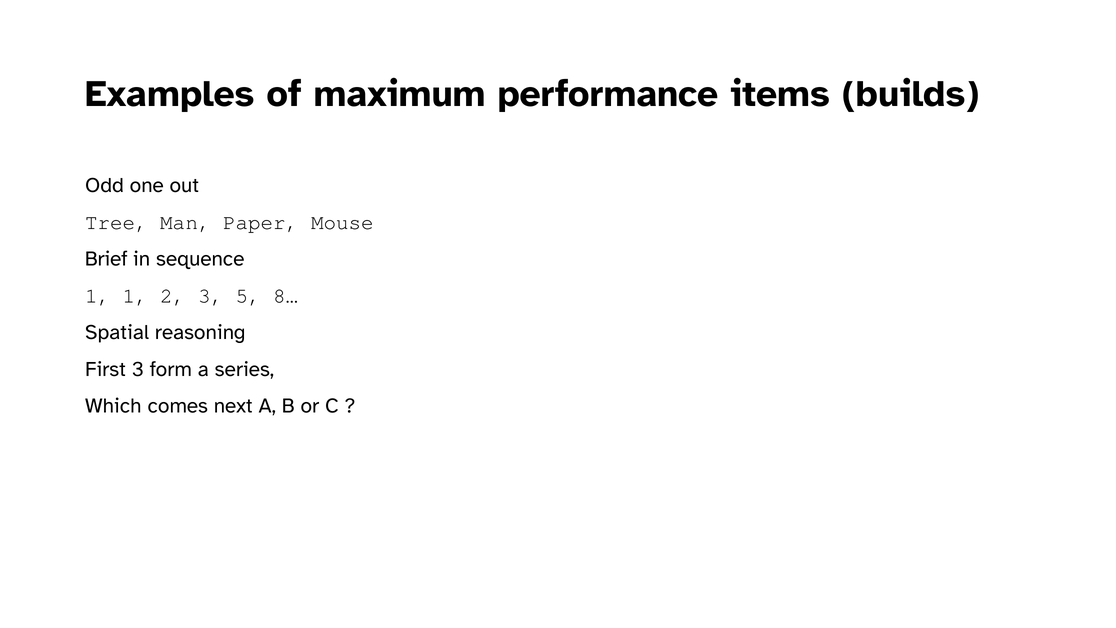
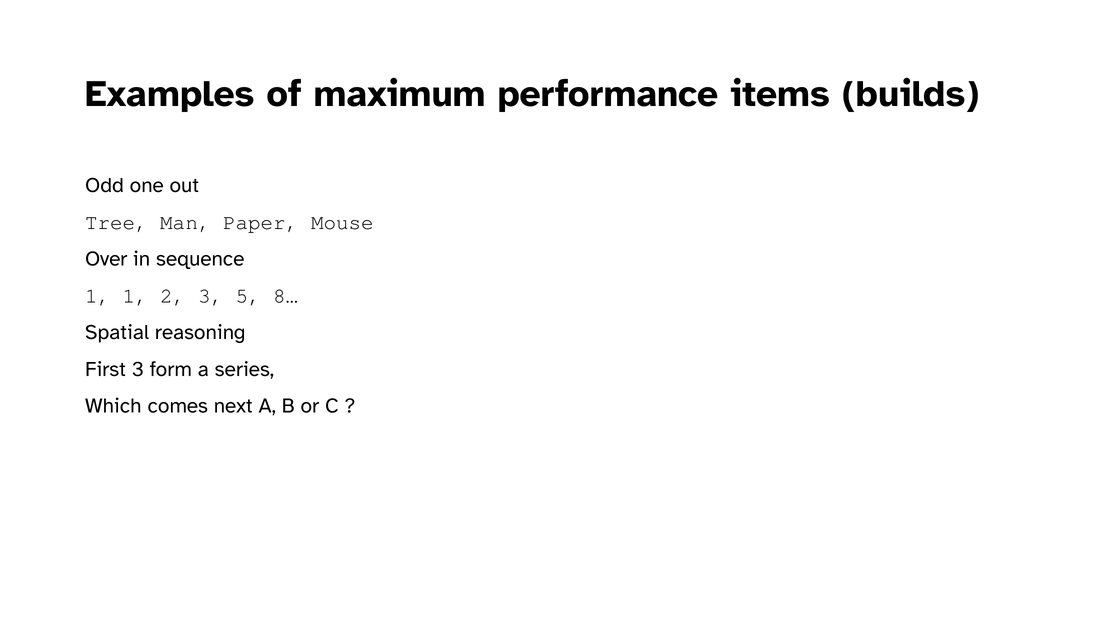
Brief: Brief -> Over (106, 259)
